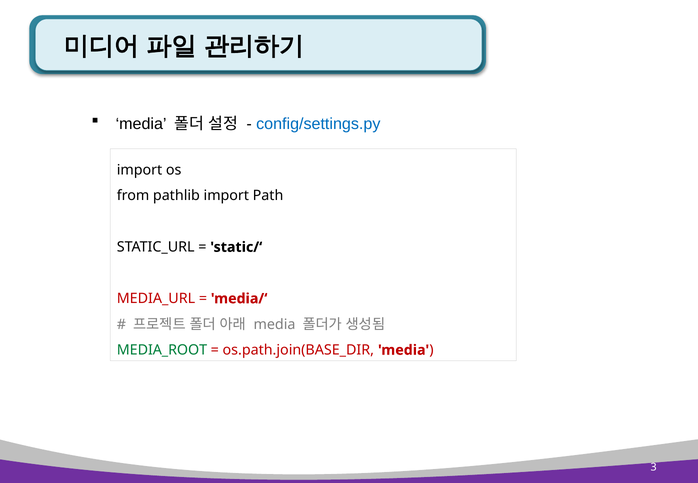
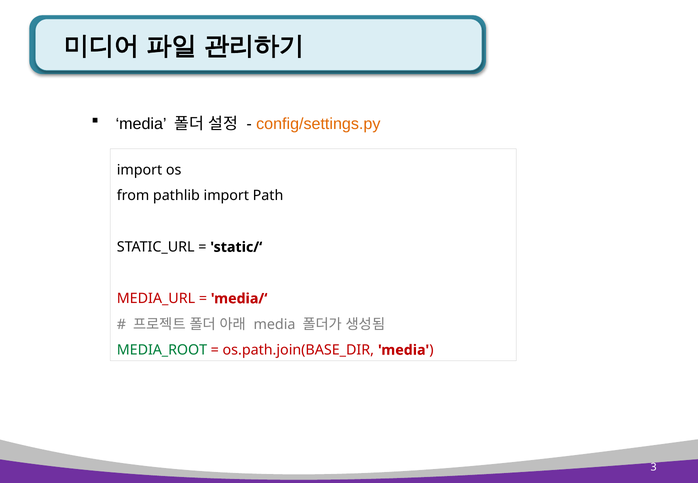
config/settings.py colour: blue -> orange (318, 124)
